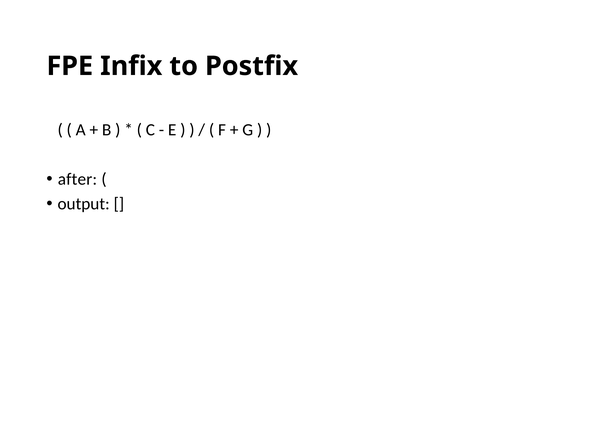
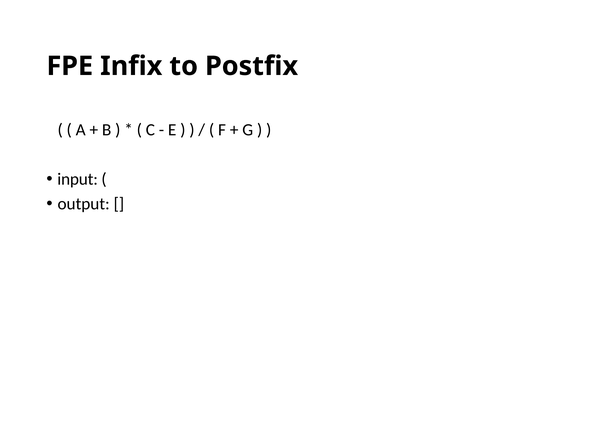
after: after -> input (78, 179)
